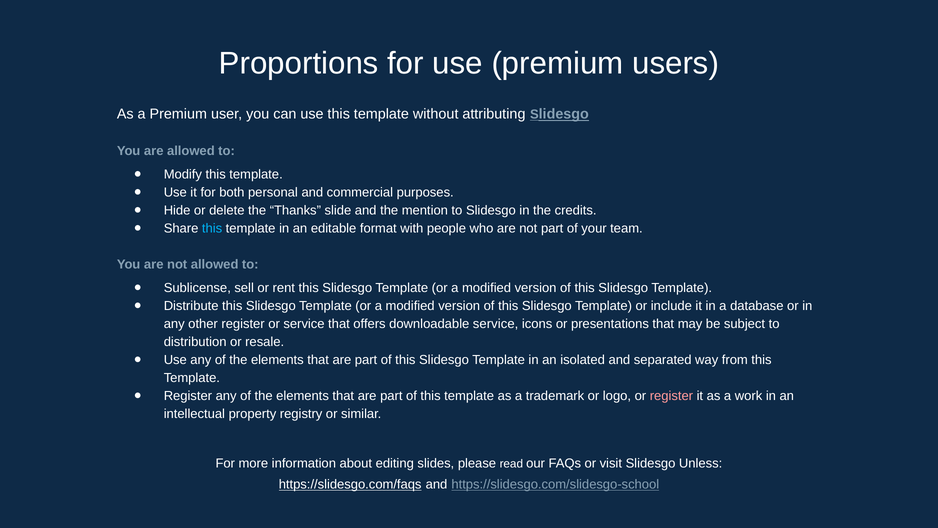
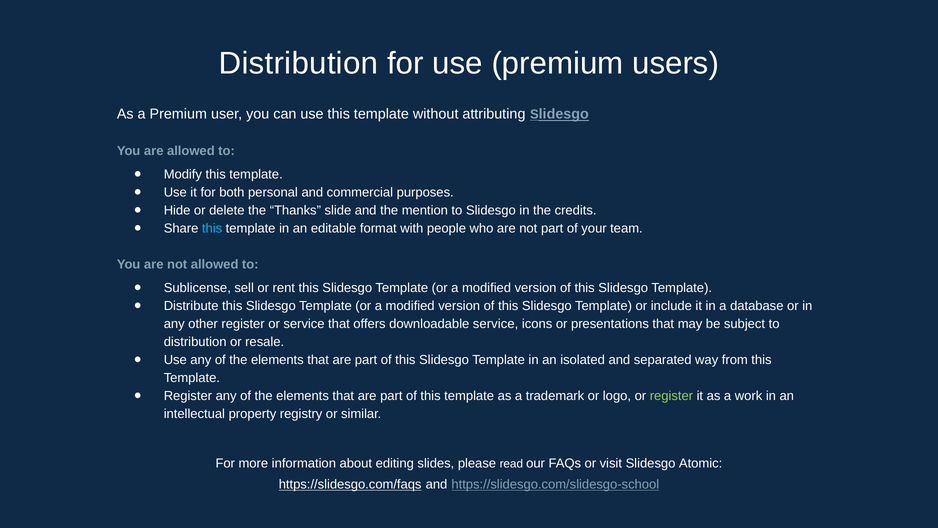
Proportions: Proportions -> Distribution (299, 64)
register colour: pink -> light green (671, 395)
Unless: Unless -> Atomic (701, 463)
